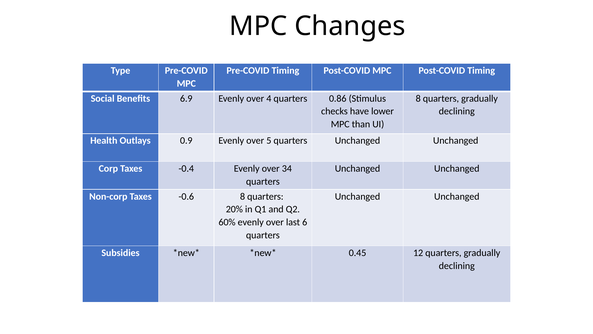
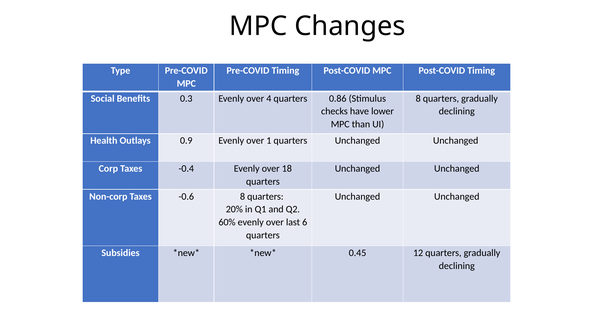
6.9: 6.9 -> 0.3 (186, 98)
5: 5 -> 1 (269, 140)
34: 34 -> 18 (287, 168)
